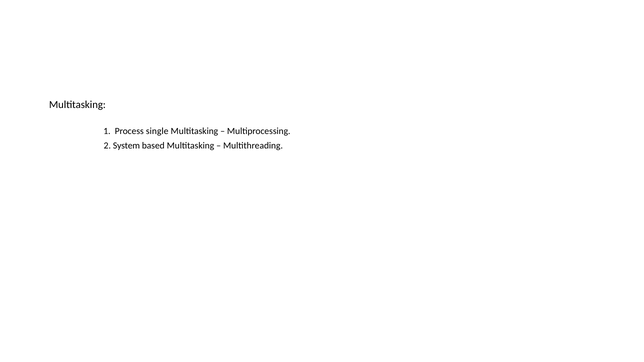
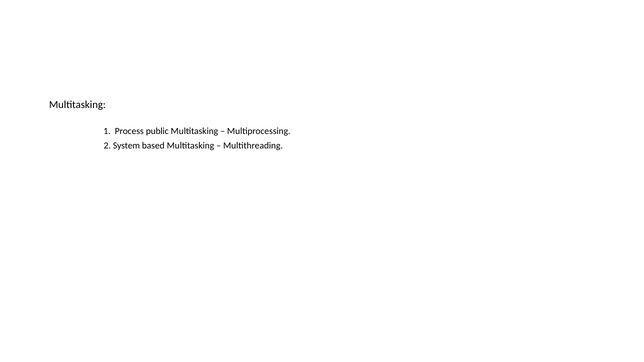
single: single -> public (157, 131)
